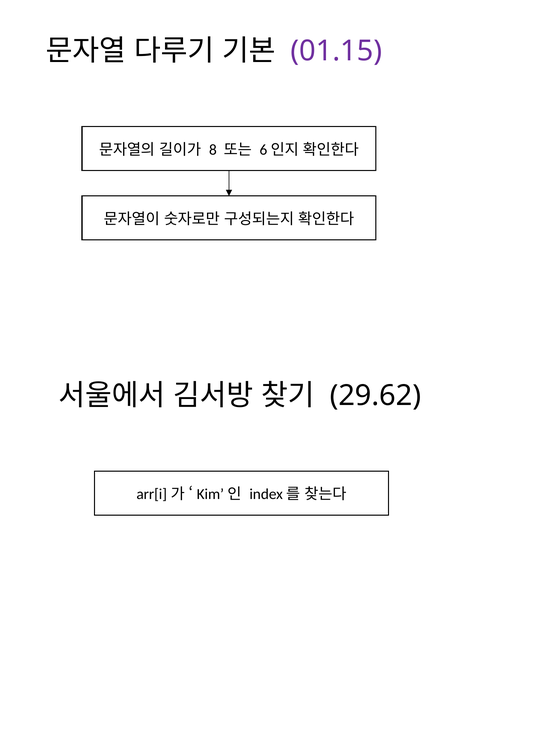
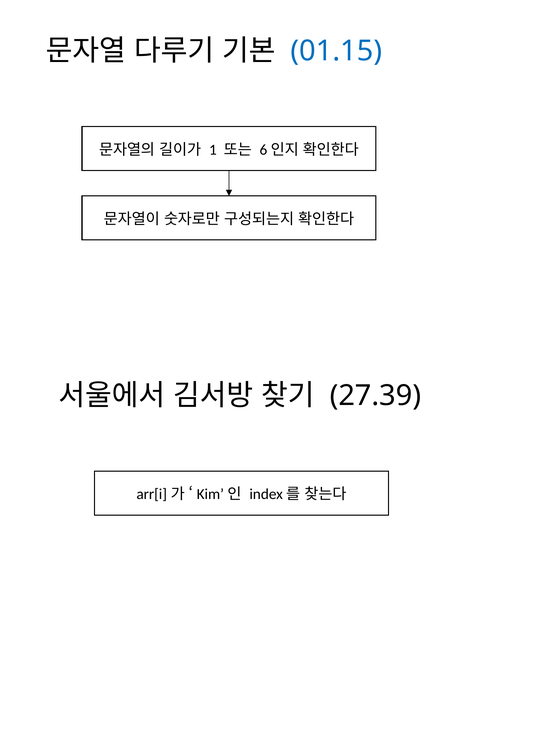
01.15 colour: purple -> blue (336, 51)
8: 8 -> 1 (213, 150)
29.62: 29.62 -> 27.39 (375, 396)
